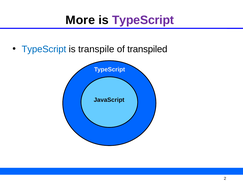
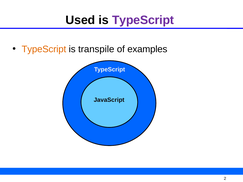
More: More -> Used (80, 20)
TypeScript colour: blue -> orange (44, 49)
transpiled: transpiled -> examples (147, 49)
